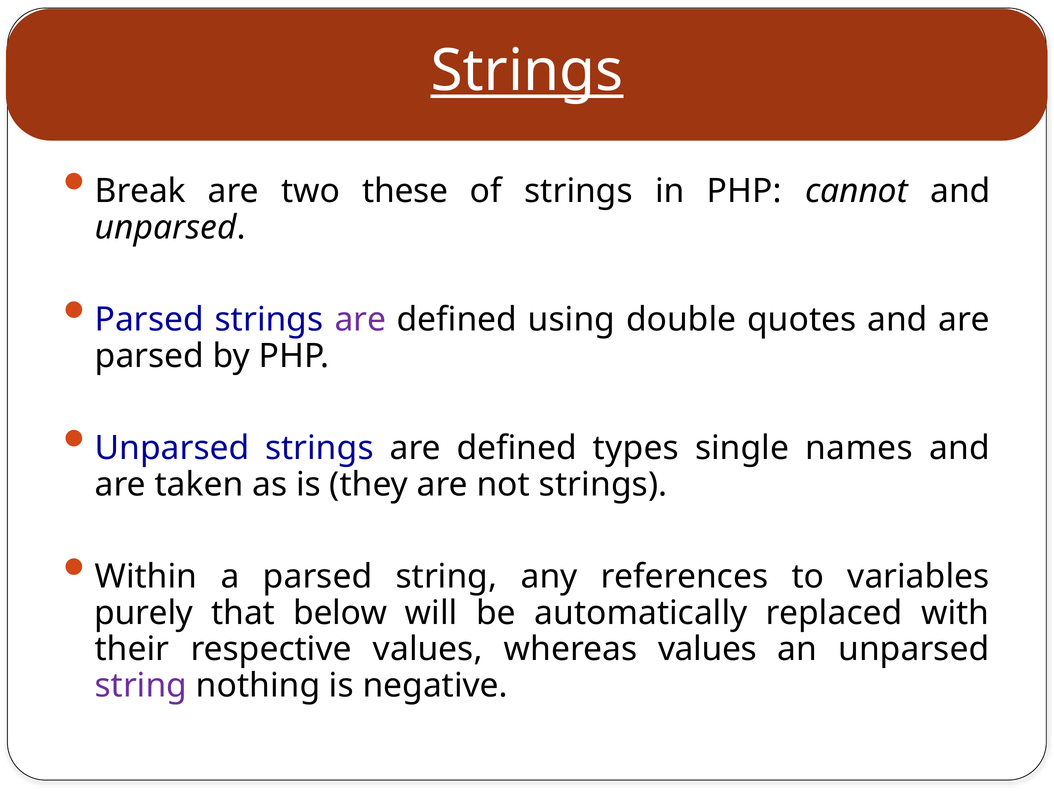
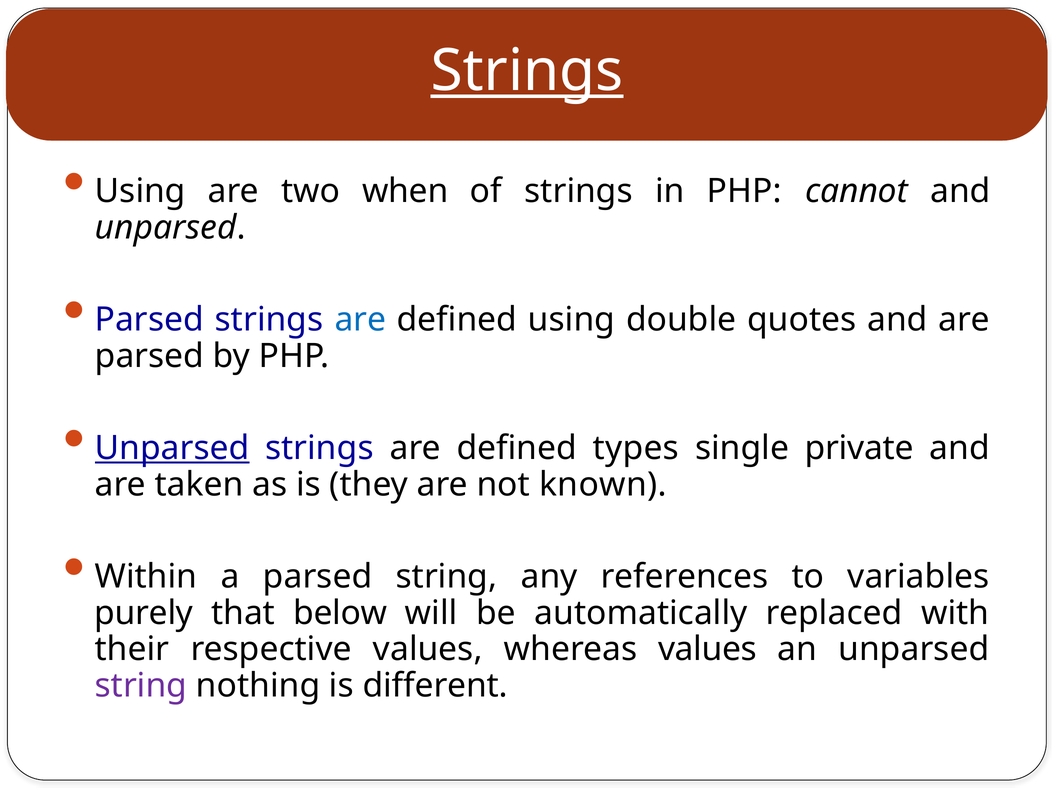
Break: Break -> Using (140, 191)
these: these -> when (405, 191)
are colour: purple -> blue (360, 320)
Unparsed underline: none -> present (172, 448)
names: names -> private (859, 448)
not strings: strings -> known (603, 484)
negative: negative -> different (435, 685)
